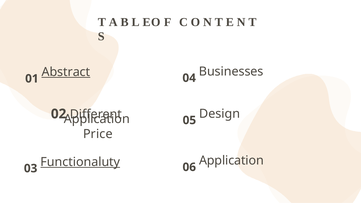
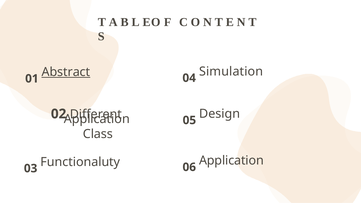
Businesses: Businesses -> Simulation (231, 71)
Price: Price -> Class (98, 134)
Functionaluty underline: present -> none (80, 162)
